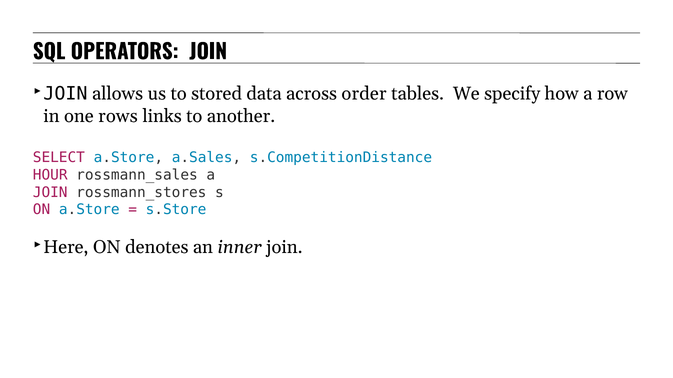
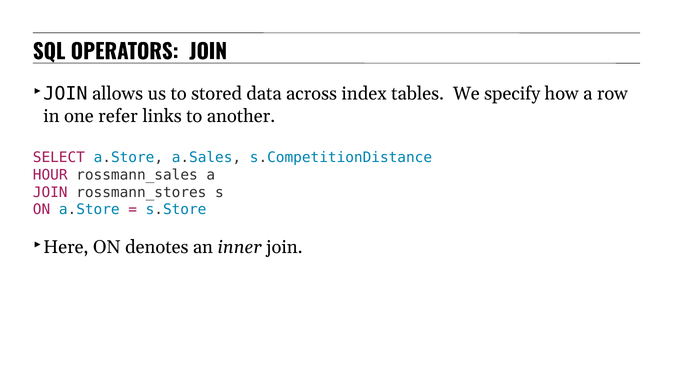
order: order -> index (364, 94)
rows: rows -> refer (118, 116)
